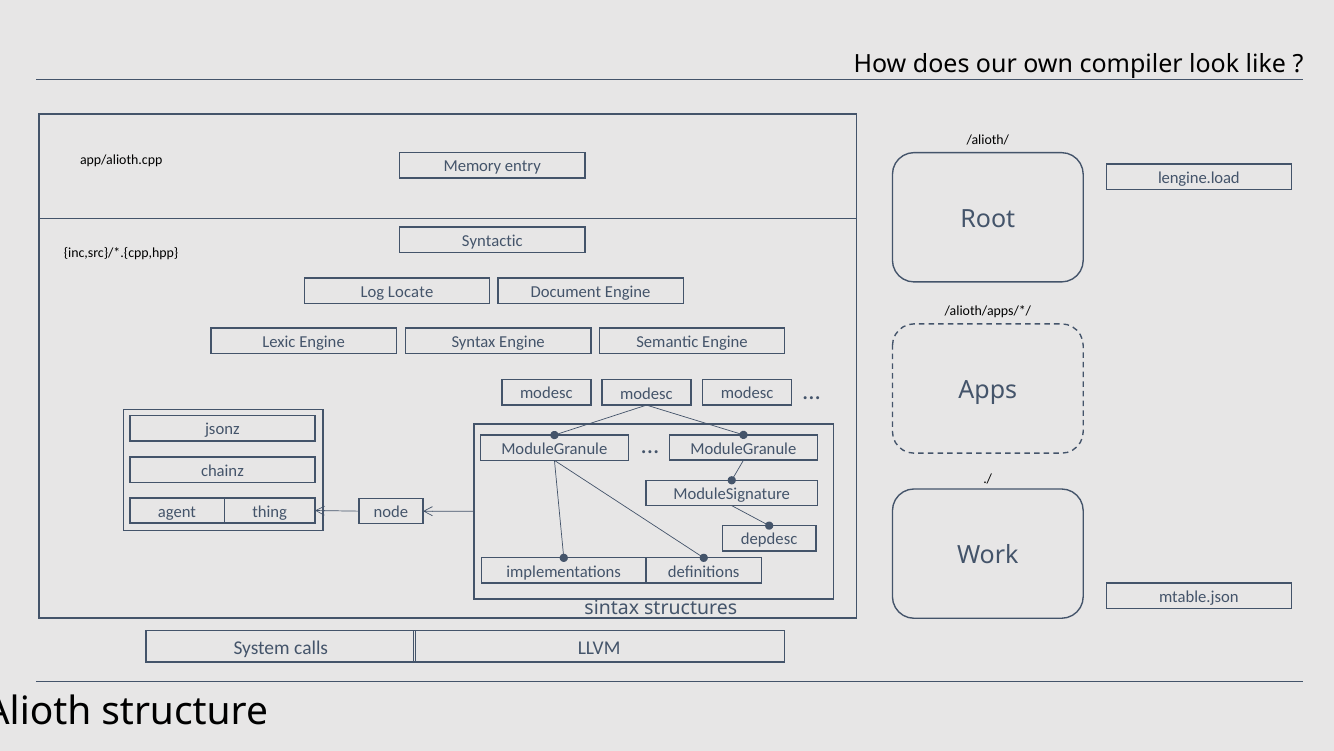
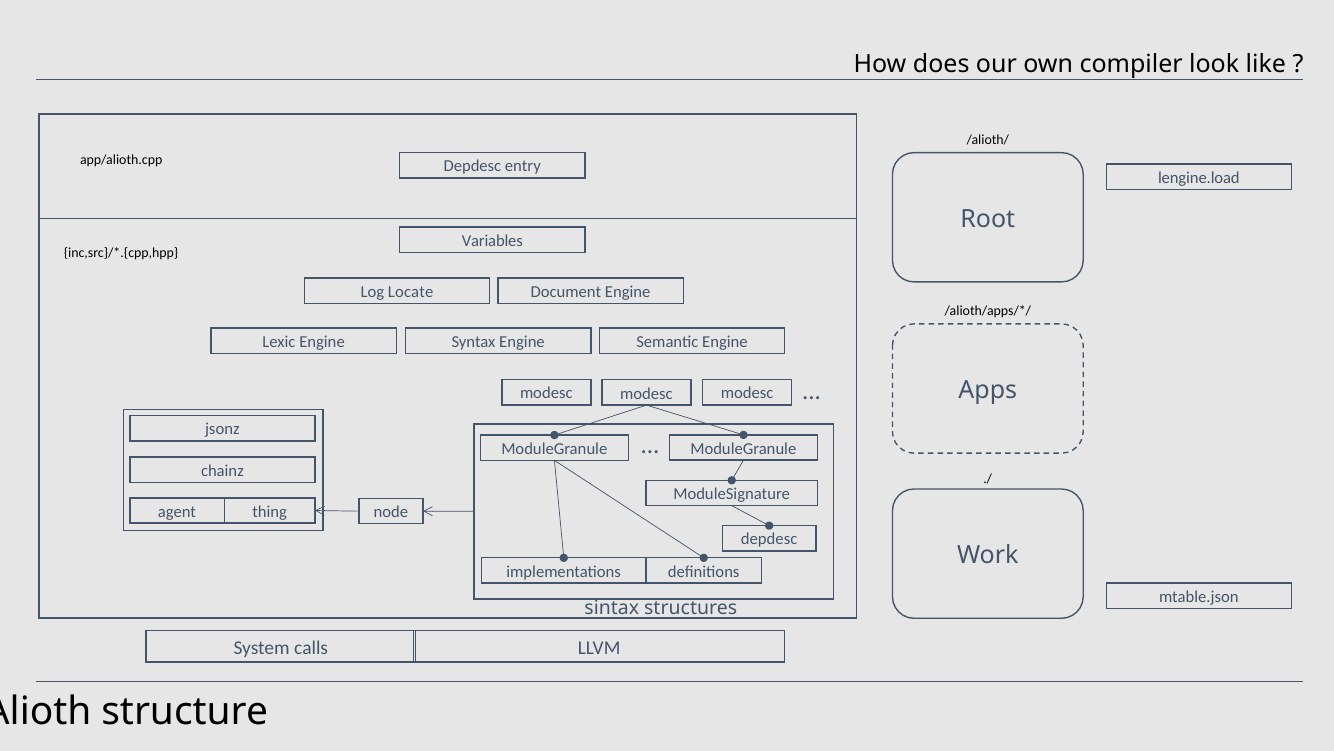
Memory: Memory -> Depdesc (472, 166)
Syntactic: Syntactic -> Variables (492, 241)
